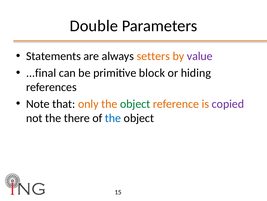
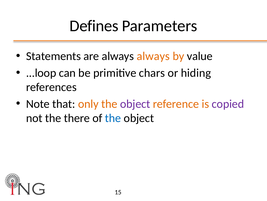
Double: Double -> Defines (94, 26)
always setters: setters -> always (153, 56)
value colour: purple -> black (200, 56)
...final: ...final -> ...loop (41, 73)
block: block -> chars (152, 73)
object colour: green -> purple (135, 103)
